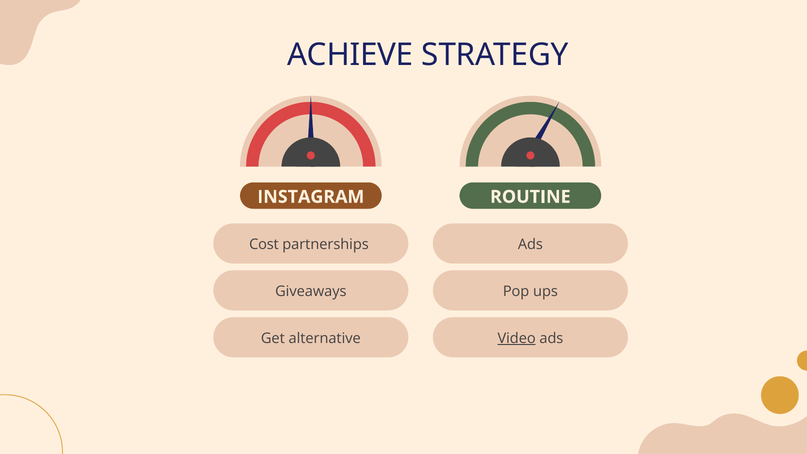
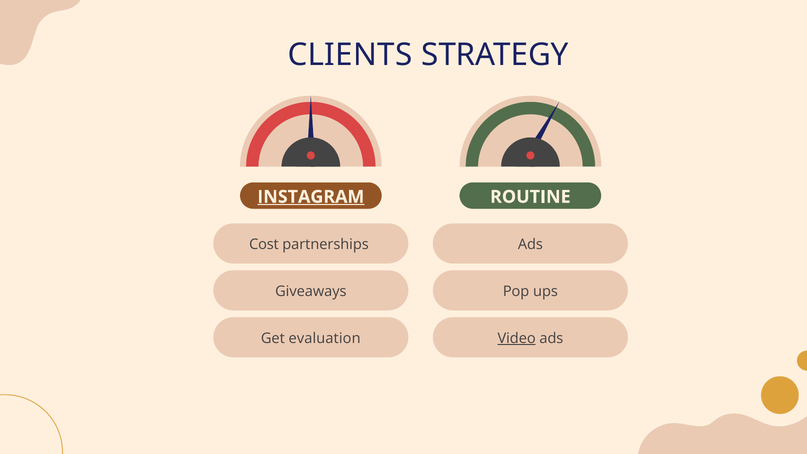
ACHIEVE: ACHIEVE -> CLIENTS (350, 55)
INSTAGRAM underline: none -> present (311, 197)
alternative: alternative -> evaluation (325, 338)
